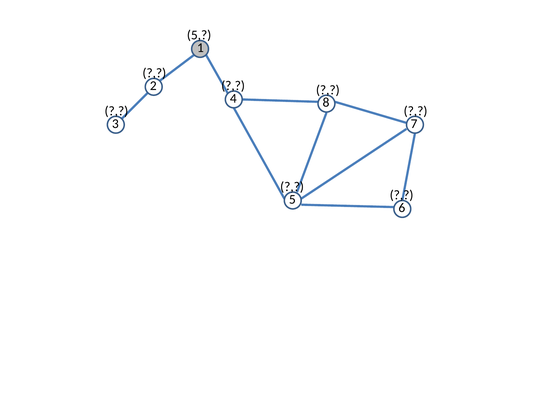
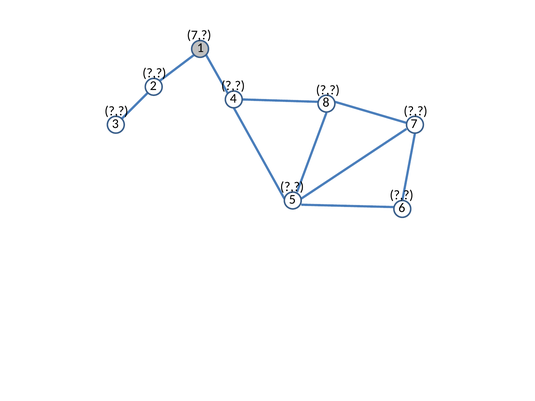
5: 5 -> 7 (199, 35)
